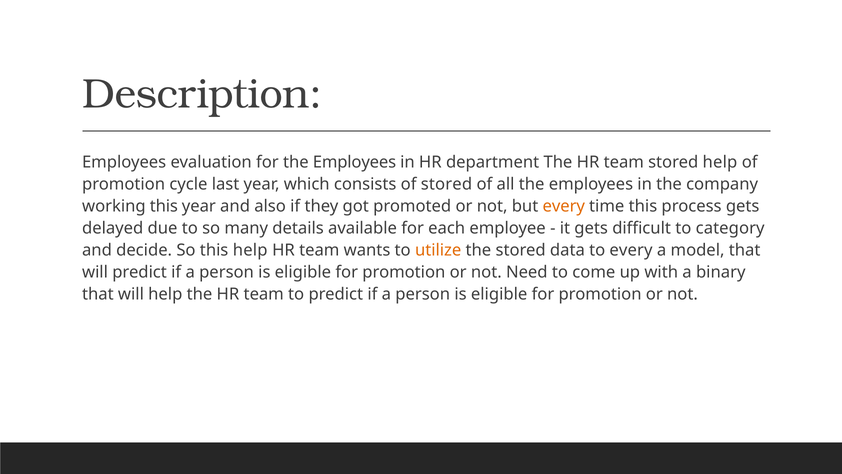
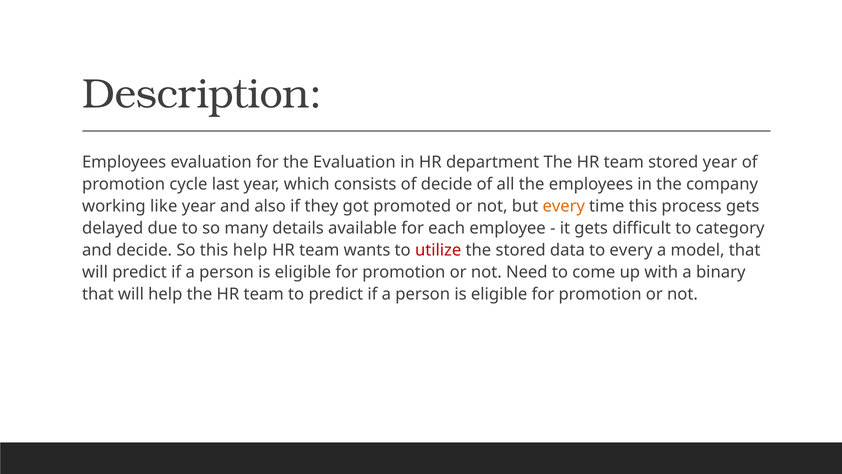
for the Employees: Employees -> Evaluation (354, 162)
stored help: help -> year (720, 162)
of stored: stored -> decide (447, 184)
working this: this -> like (164, 206)
utilize colour: orange -> red (438, 250)
